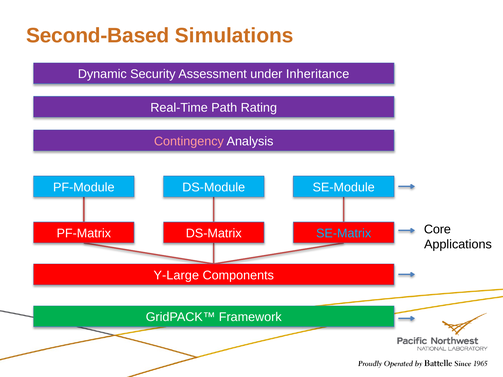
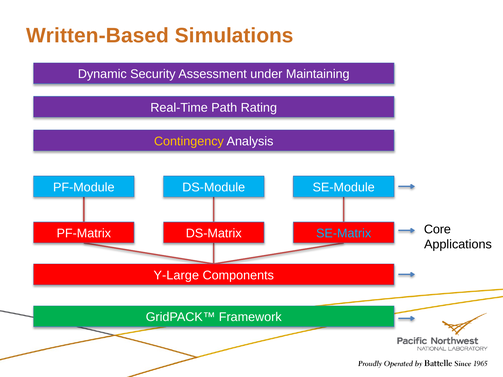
Second-Based: Second-Based -> Written-Based (98, 36)
Inheritance: Inheritance -> Maintaining (318, 74)
Contingency colour: pink -> yellow (189, 141)
